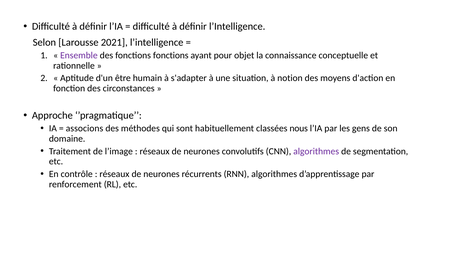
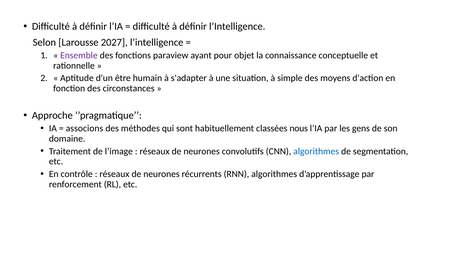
2021: 2021 -> 2027 (114, 42)
fonctions fonctions: fonctions -> paraview (171, 56)
notion: notion -> simple (290, 78)
algorithmes colour: purple -> blue (316, 151)
